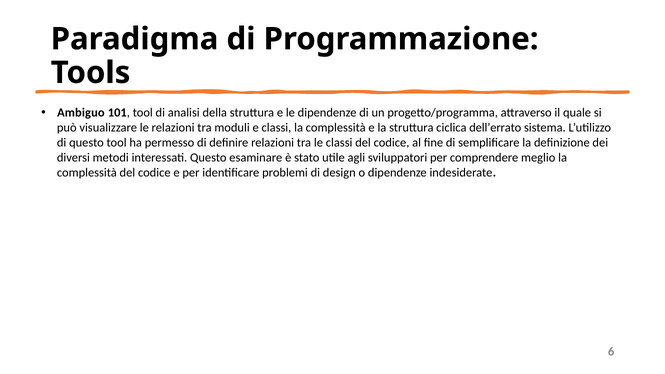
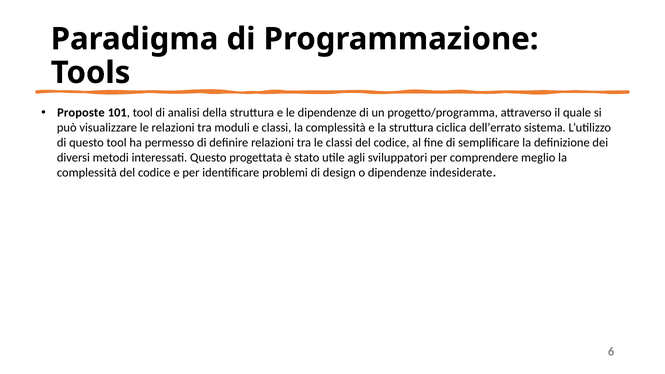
Ambiguo: Ambiguo -> Proposte (81, 113)
esaminare: esaminare -> progettata (256, 158)
